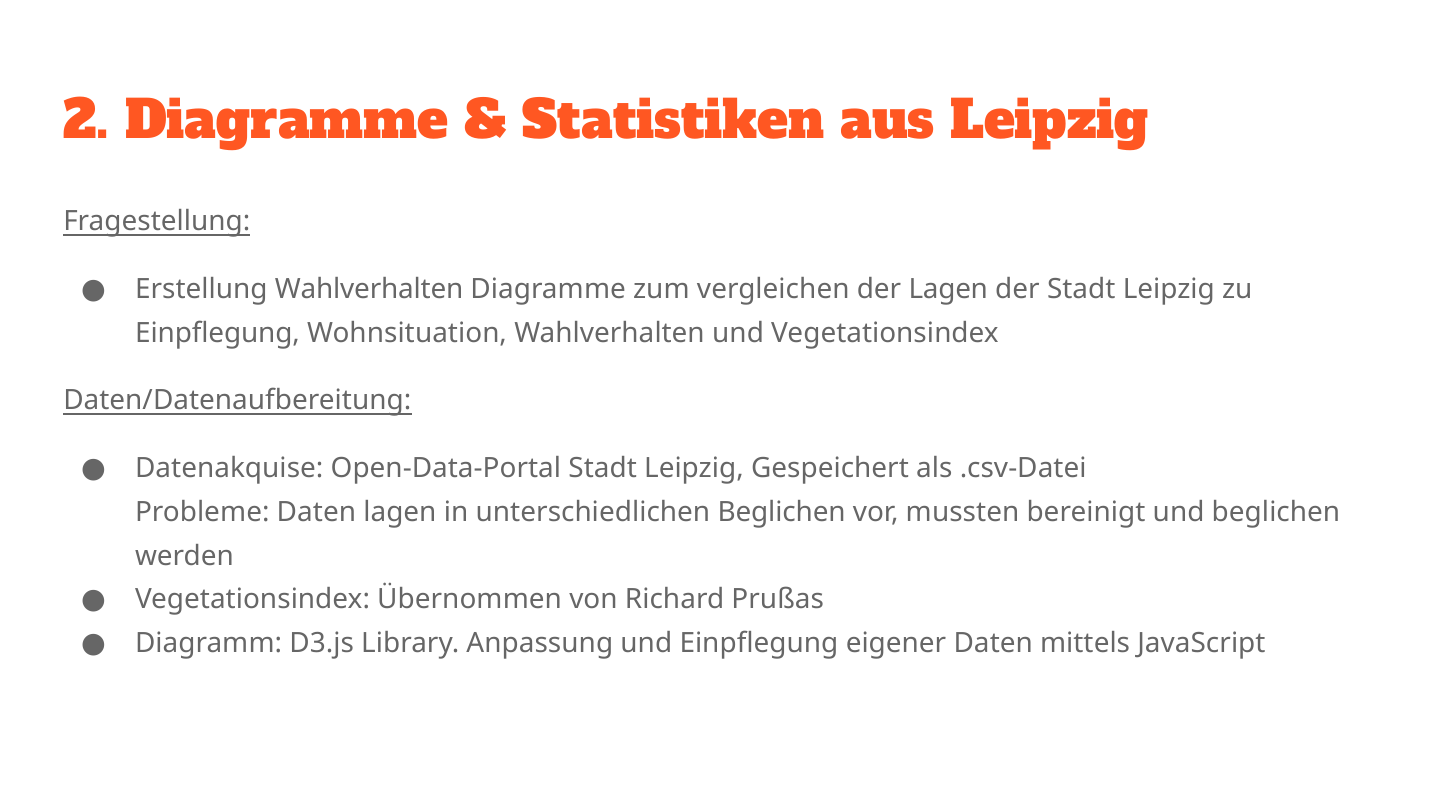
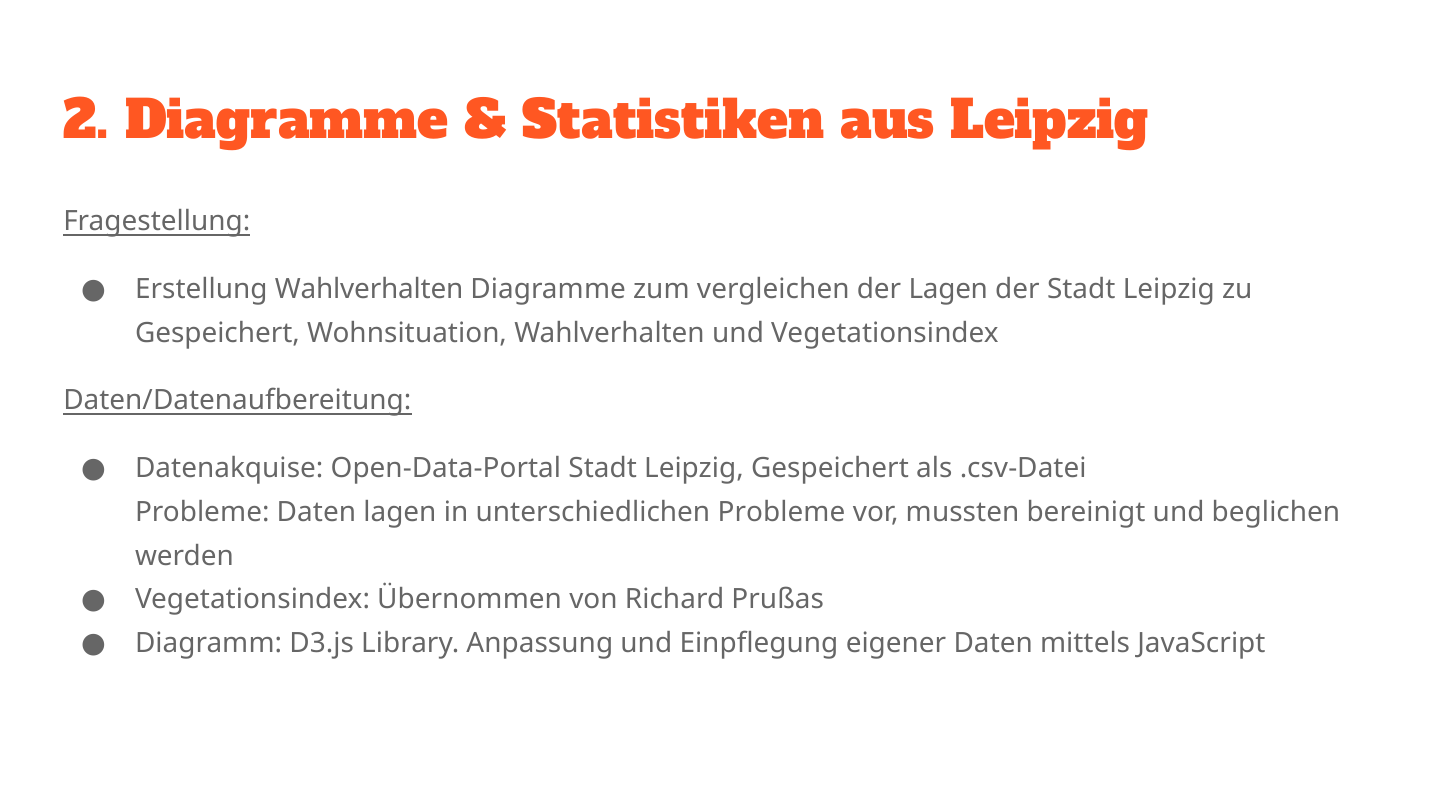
Einpflegung: Einpflegung -> Gespeichert (217, 333)
unterschiedlichen Beglichen: Beglichen -> Probleme (781, 512)
